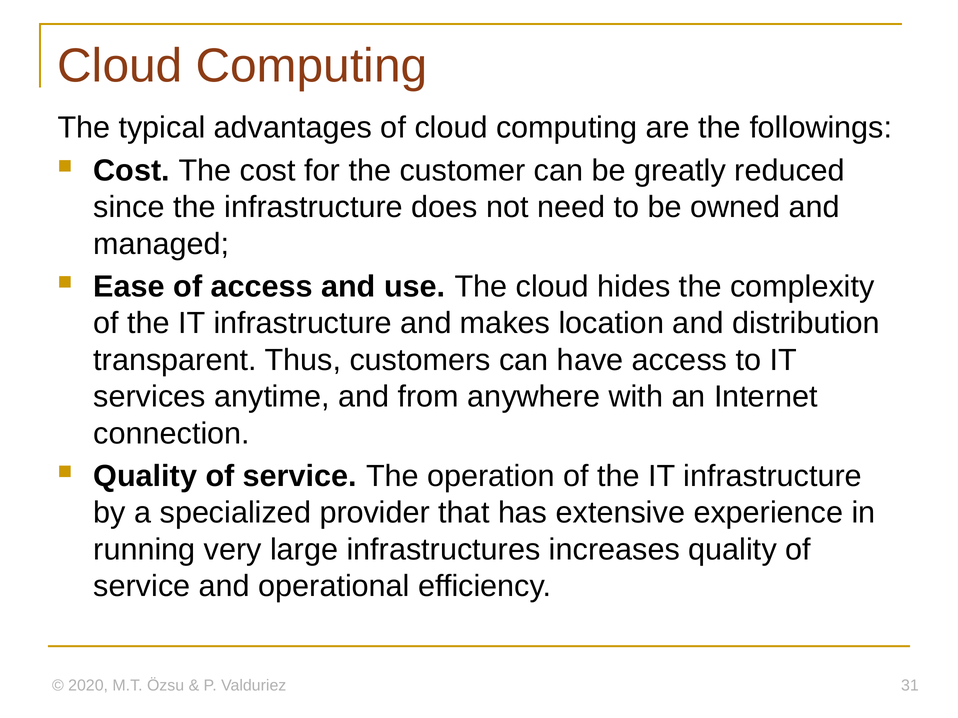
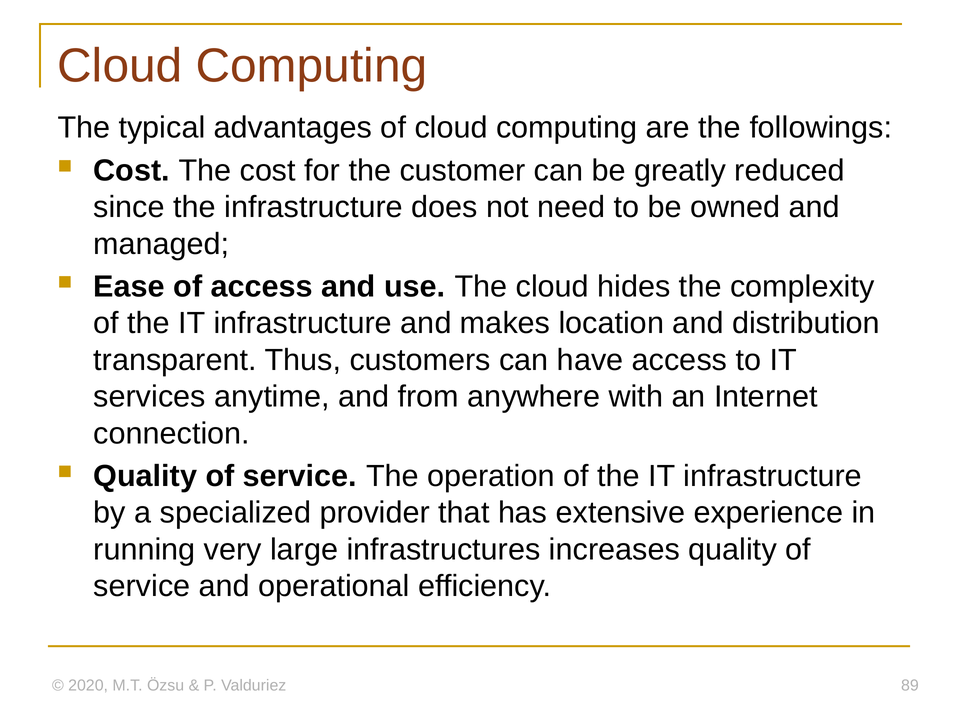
31: 31 -> 89 (910, 686)
